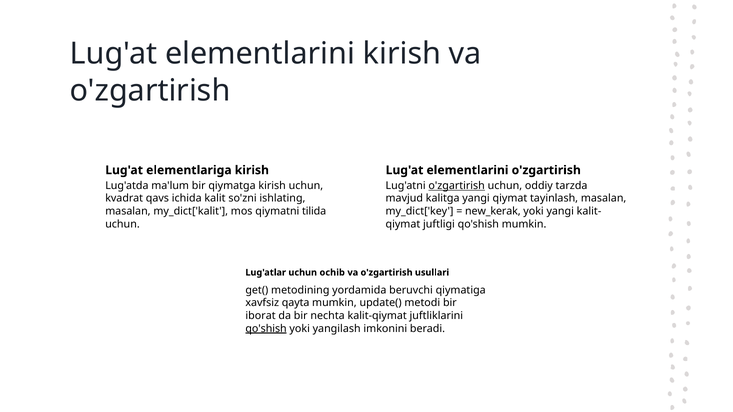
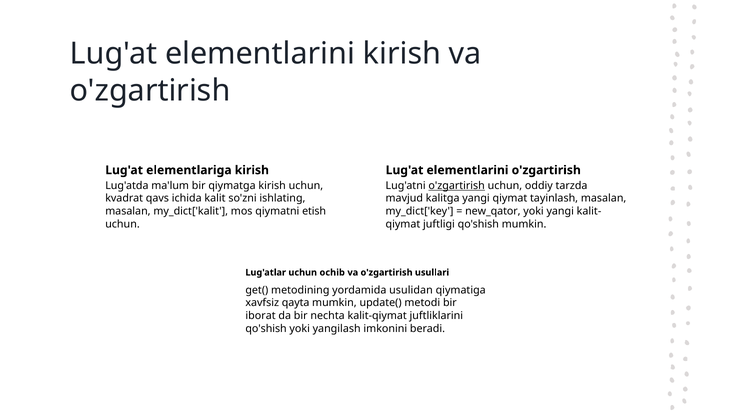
tilida: tilida -> etish (314, 211)
new_kerak: new_kerak -> new_qator (493, 211)
beruvchi: beruvchi -> usulidan (411, 290)
qo'shish underline: present -> none (266, 329)
